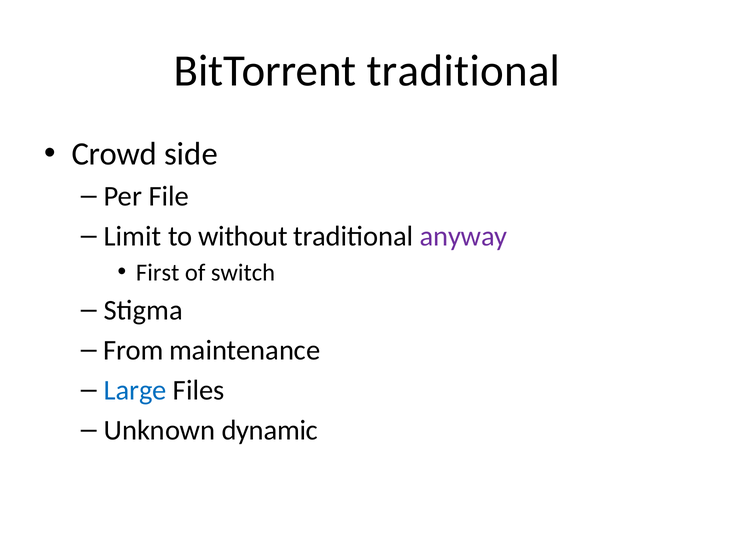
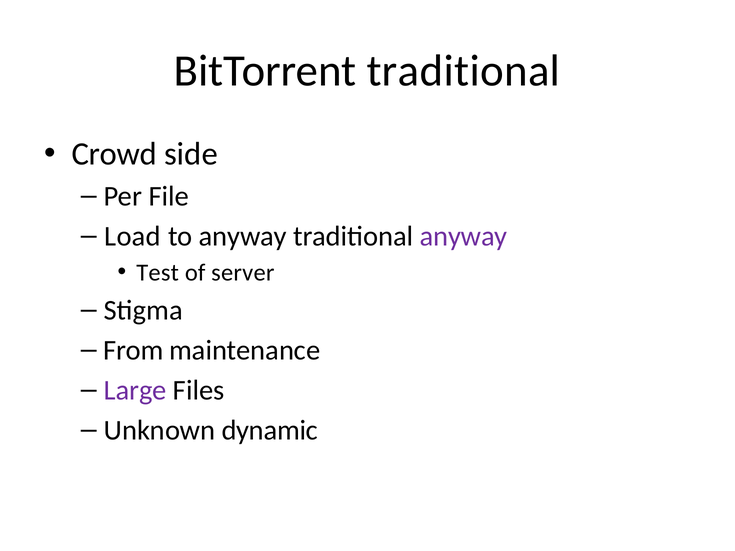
Limit: Limit -> Load (133, 236)
to without: without -> anyway (243, 236)
First: First -> Test (158, 273)
switch: switch -> server (243, 273)
Large colour: blue -> purple (135, 391)
